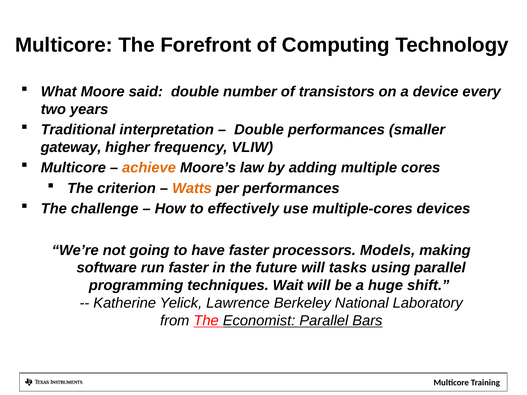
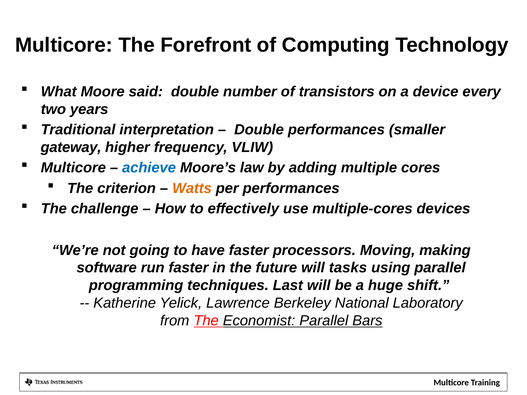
achieve colour: orange -> blue (149, 168)
Models: Models -> Moving (388, 250)
Wait: Wait -> Last (288, 286)
